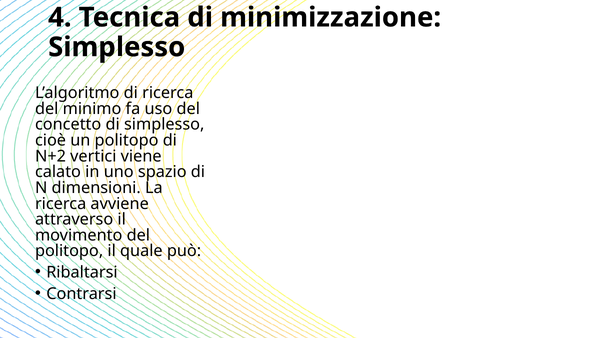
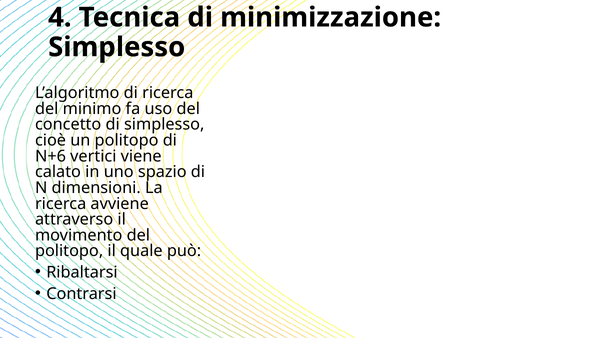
N+2: N+2 -> N+6 (51, 156)
